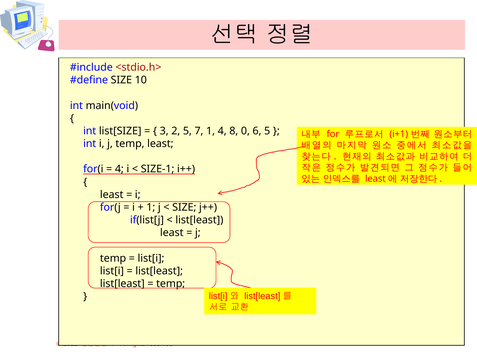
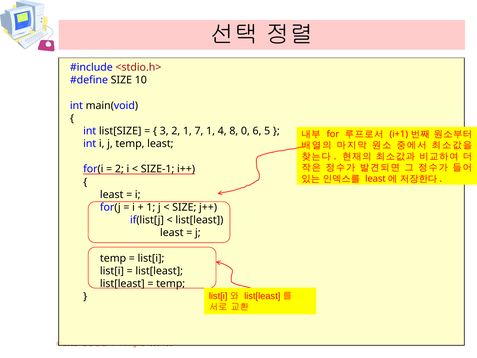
2 5: 5 -> 1 (187, 131)
4: 4 -> 2 (119, 169)
